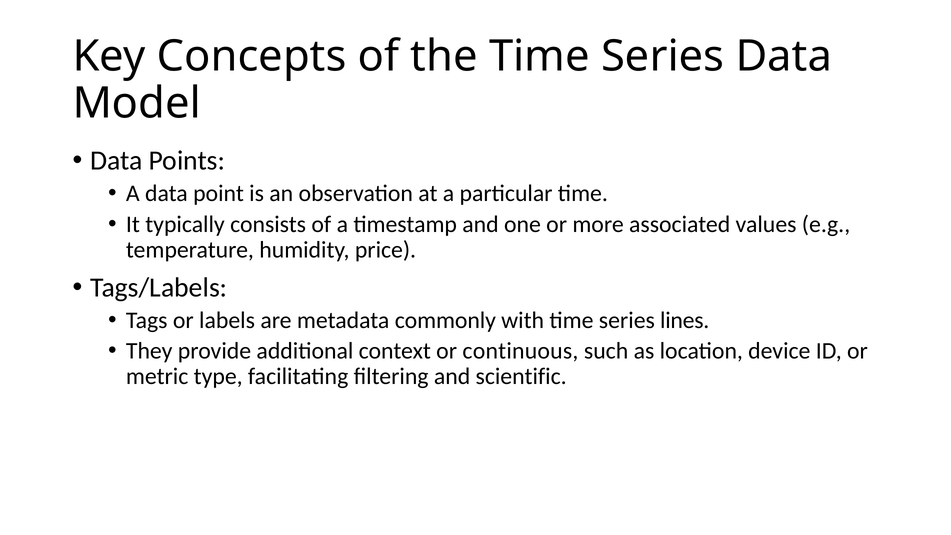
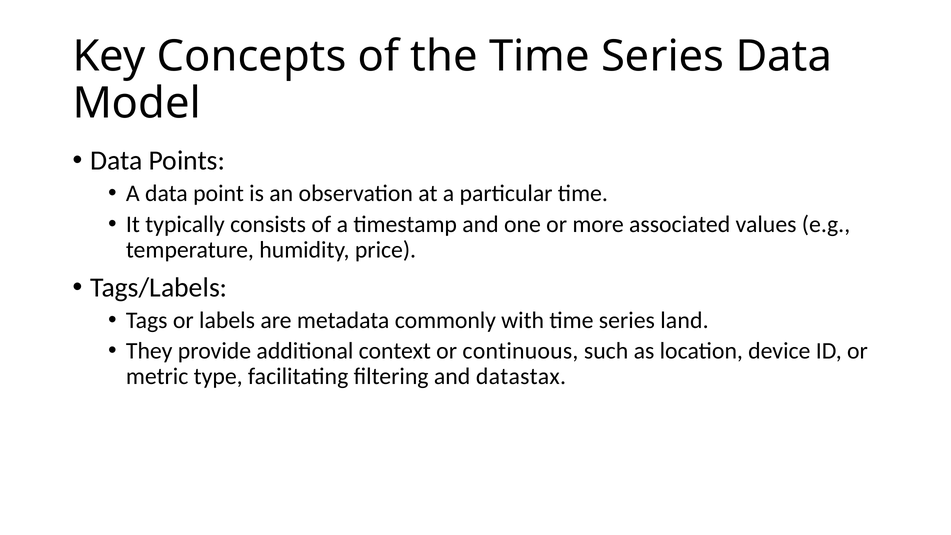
lines: lines -> land (684, 320)
scientific: scientific -> datastax (521, 376)
